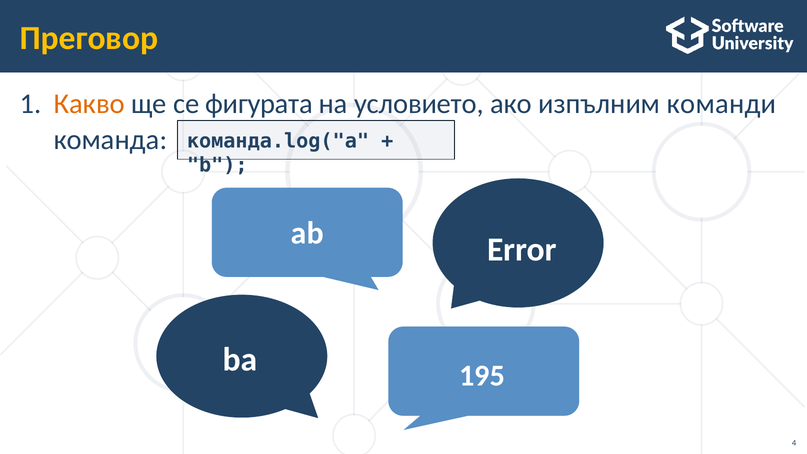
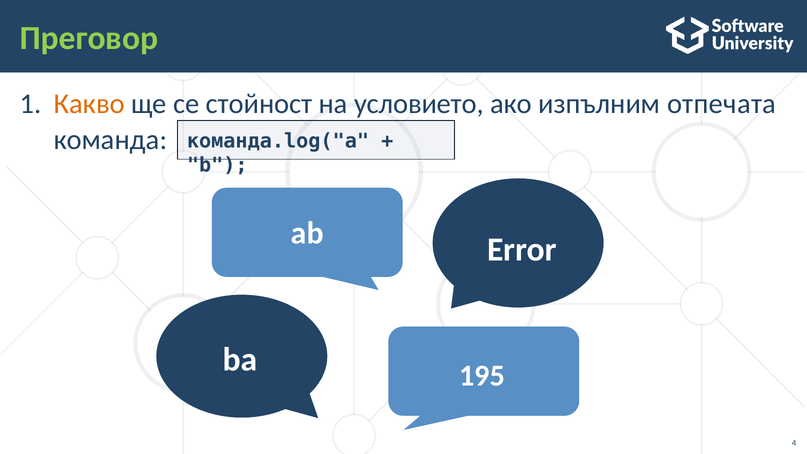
Преговор colour: yellow -> light green (89, 38)
фигурата: фигурата -> стойност (259, 104)
команди: команди -> отпечата (722, 104)
